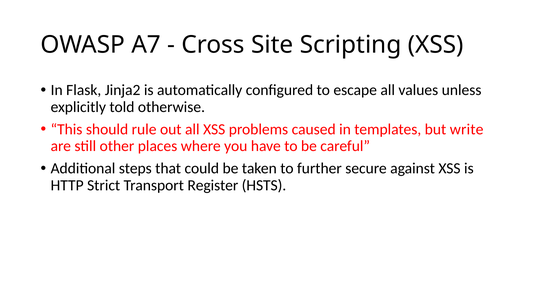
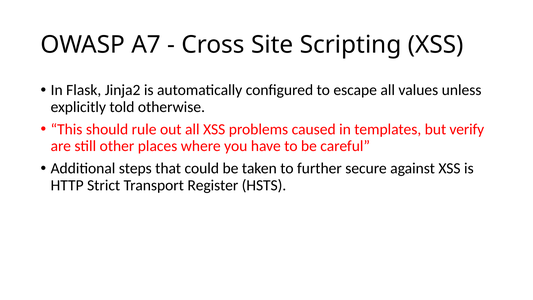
write: write -> verify (467, 129)
